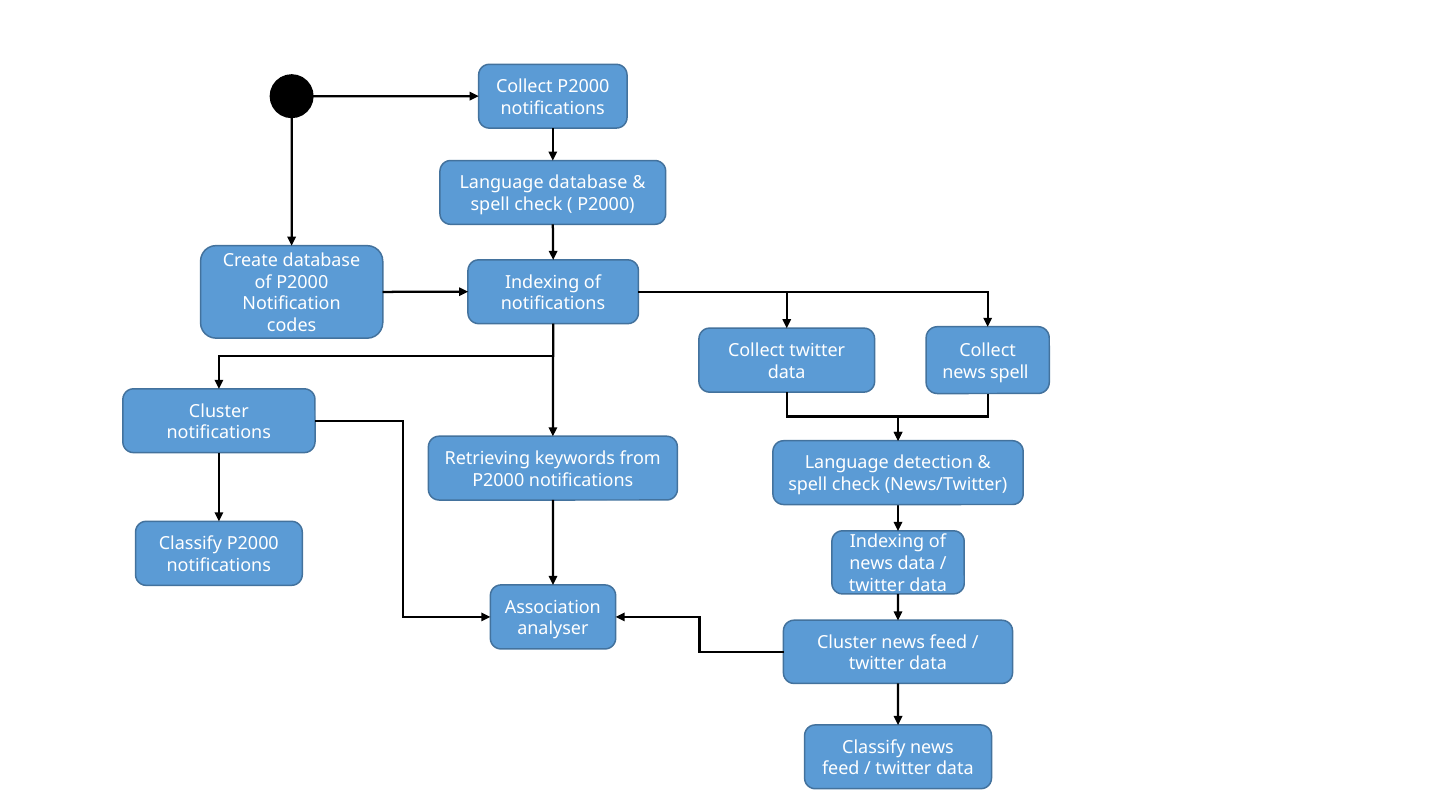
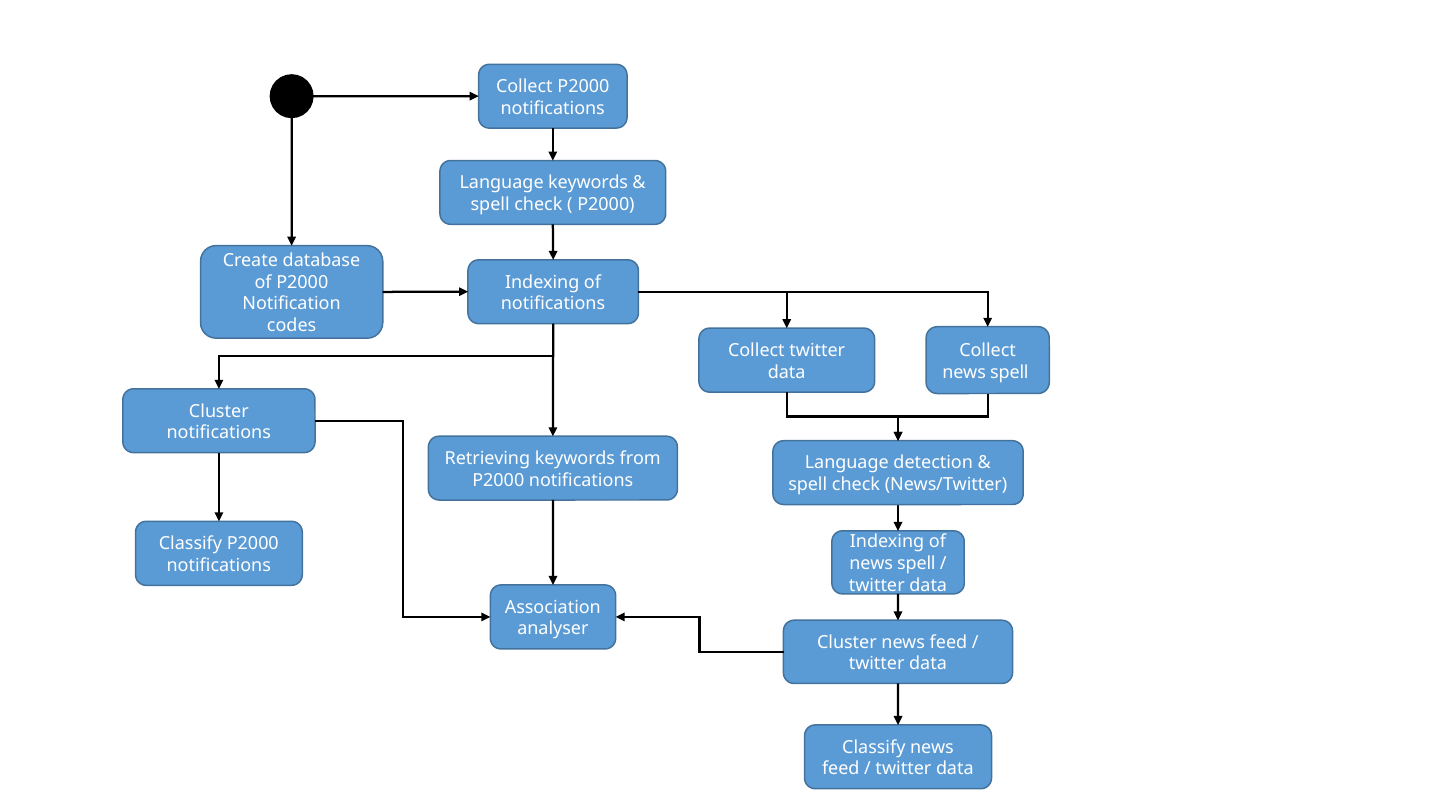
Language database: database -> keywords (588, 183)
data: data -> spell (916, 564)
